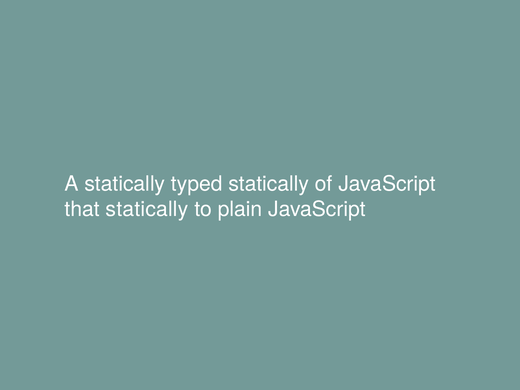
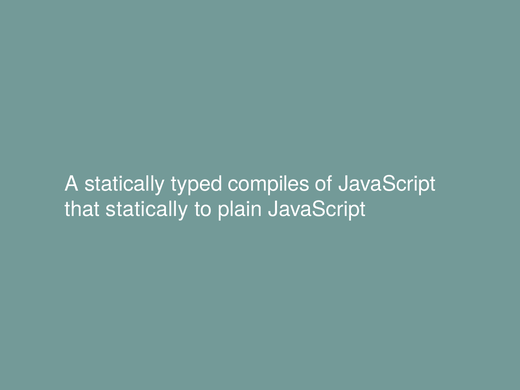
typed statically: statically -> compiles (269, 184)
